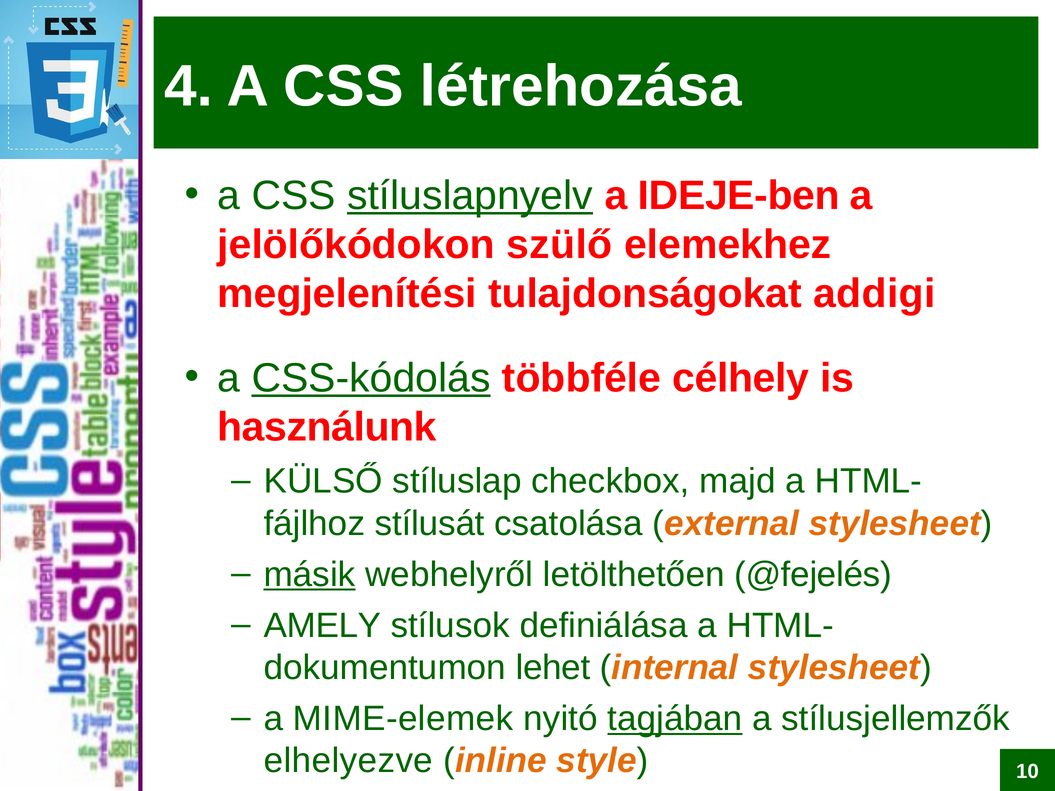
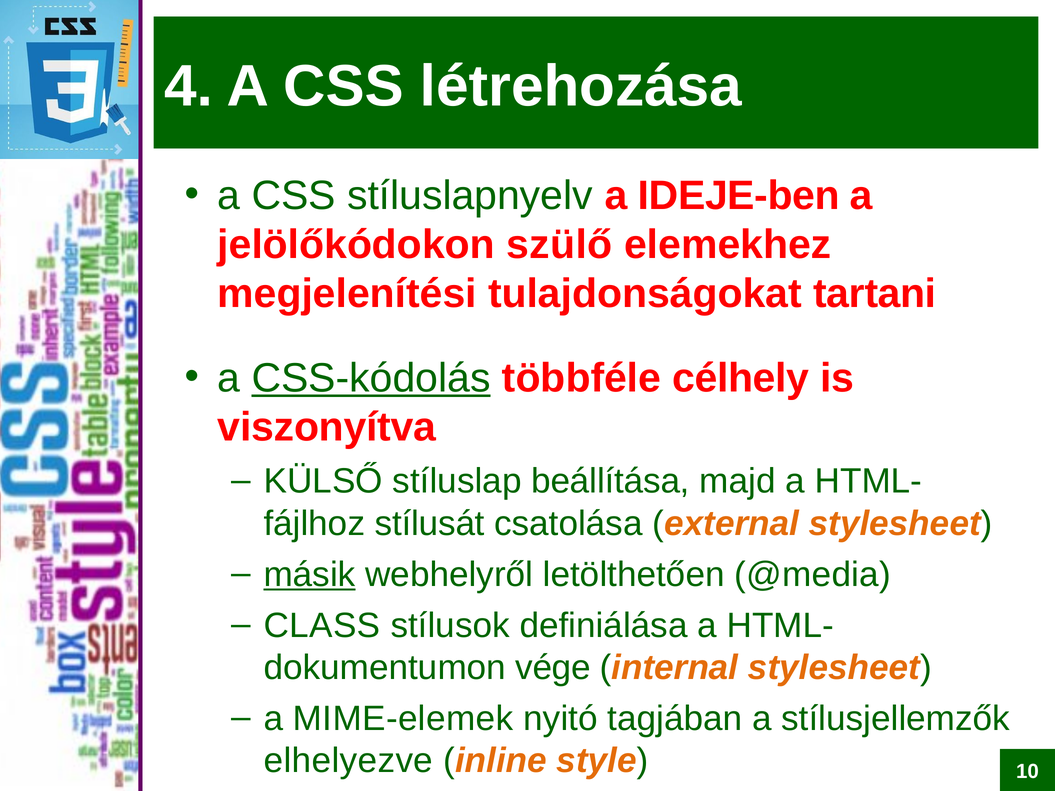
stíluslapnyelv underline: present -> none (470, 196)
addigi: addigi -> tartani (875, 294)
használunk: használunk -> viszonyítva (327, 427)
checkbox: checkbox -> beállítása (610, 481)
@fejelés: @fejelés -> @media (813, 575)
AMELY: AMELY -> CLASS (322, 626)
lehet: lehet -> vége (553, 668)
tagjában underline: present -> none (675, 719)
